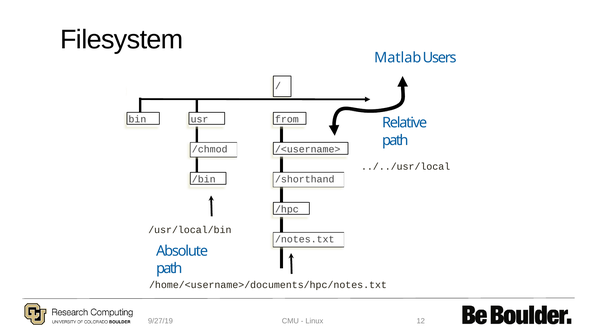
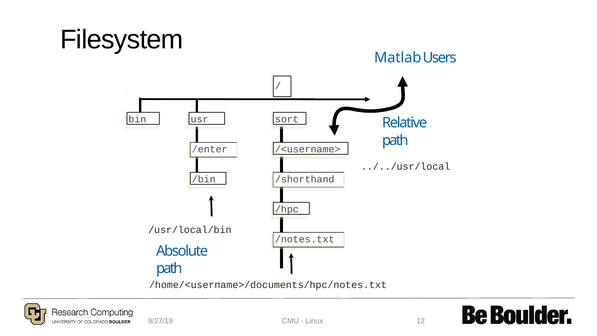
from: from -> sort (287, 119)
/chmod: /chmod -> /enter (210, 149)
